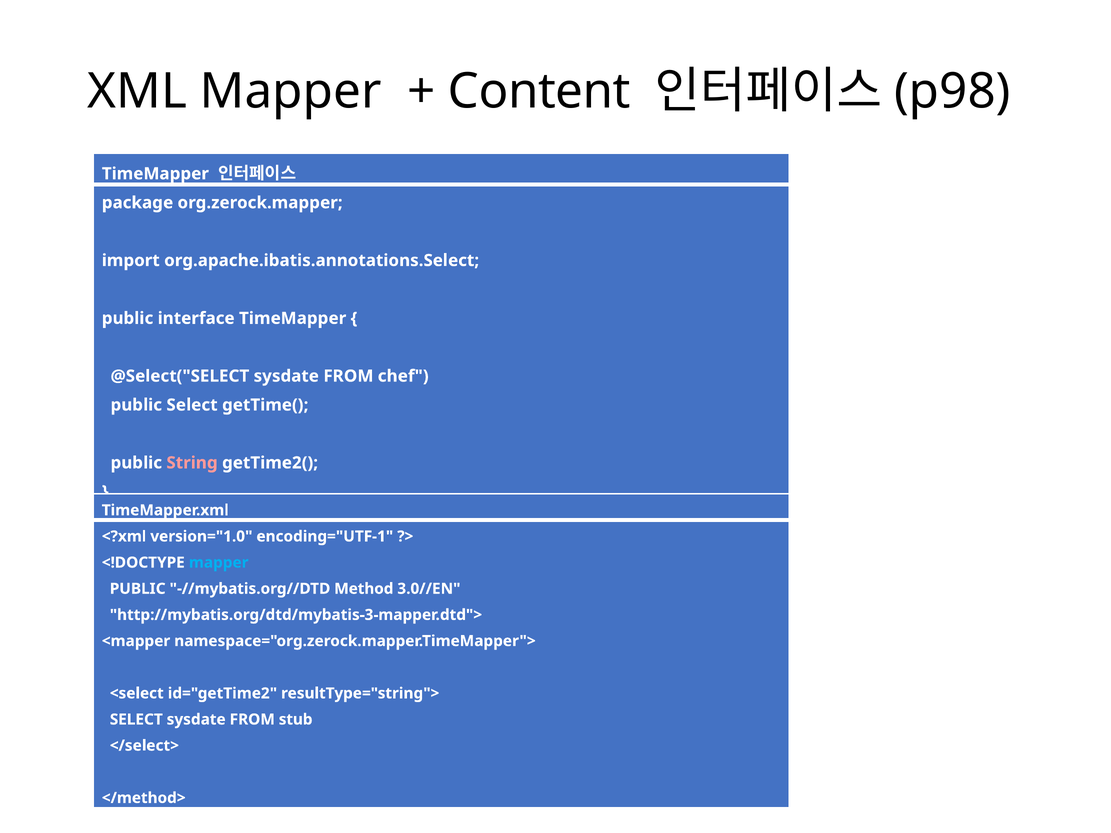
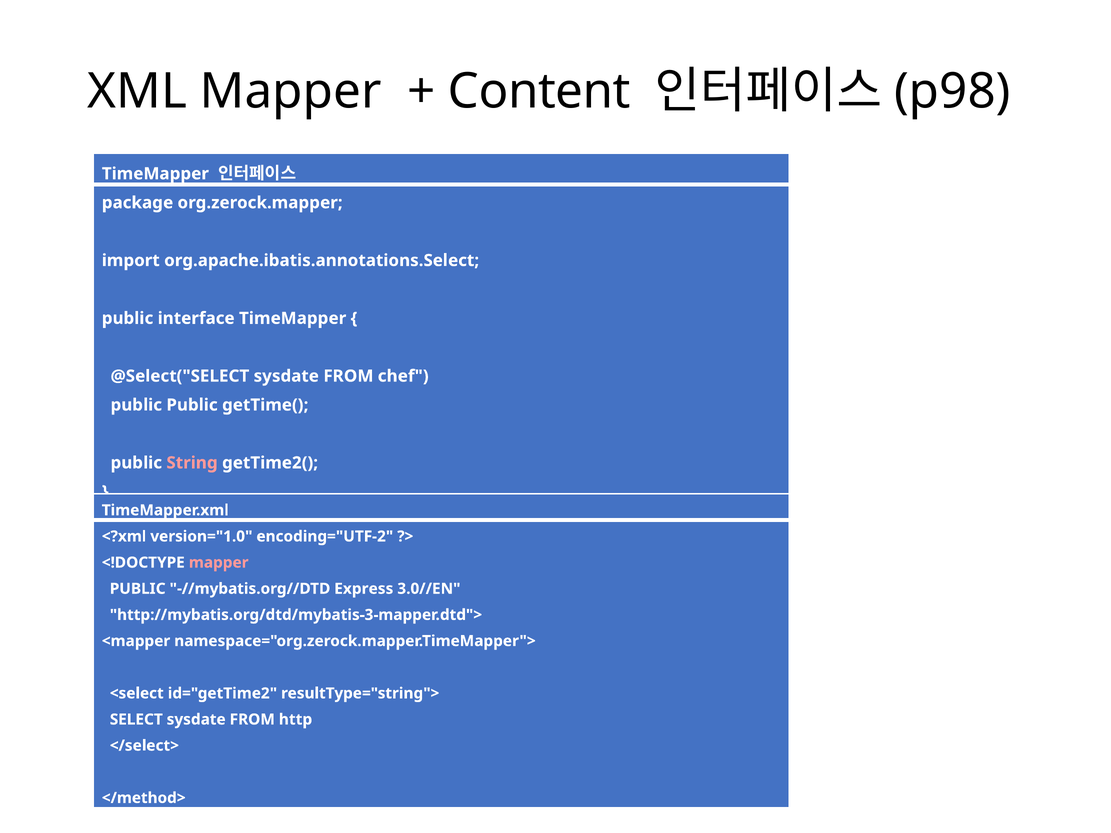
public Select: Select -> Public (192, 405)
encoding="UTF-1: encoding="UTF-1 -> encoding="UTF-2 (325, 537)
mapper colour: light blue -> pink (219, 563)
Method: Method -> Express (364, 589)
stub: stub -> http (296, 720)
